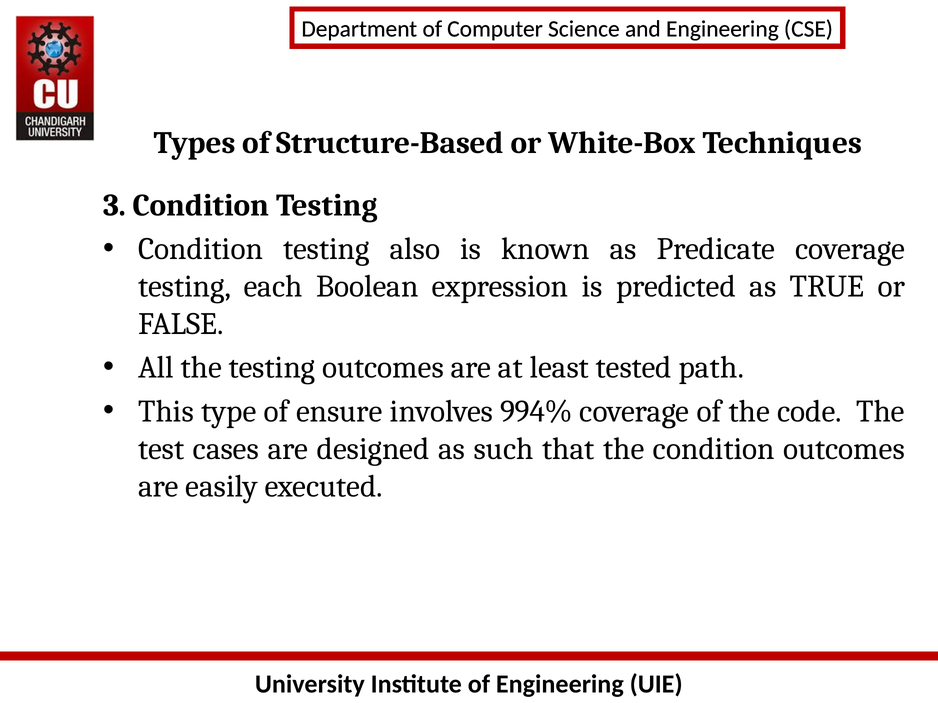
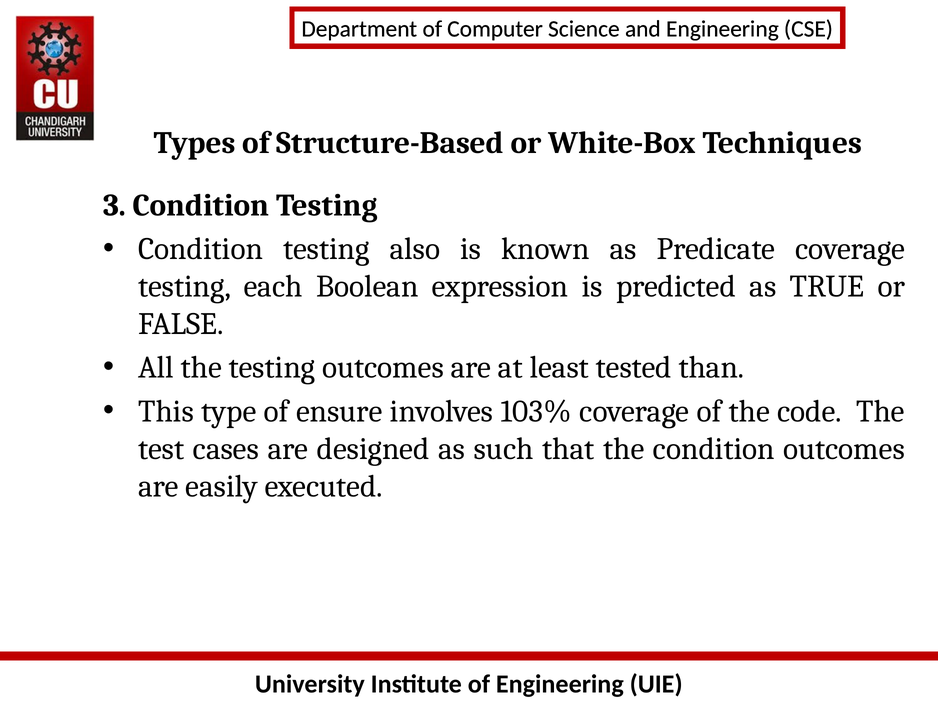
path: path -> than (711, 368)
994%: 994% -> 103% (536, 412)
